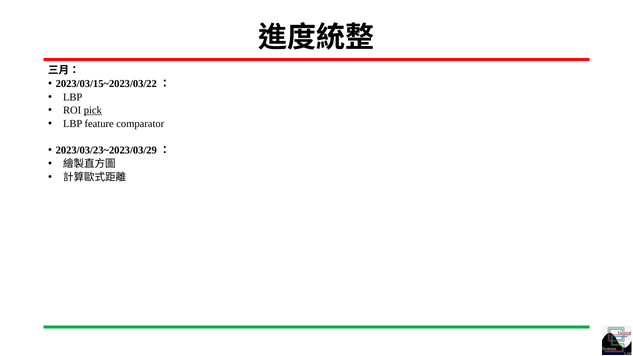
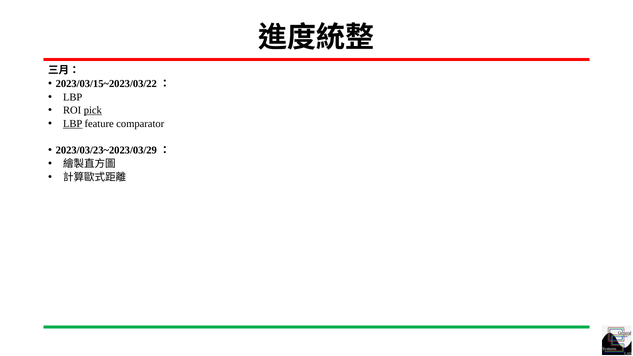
LBP underline: none -> present (73, 124)
